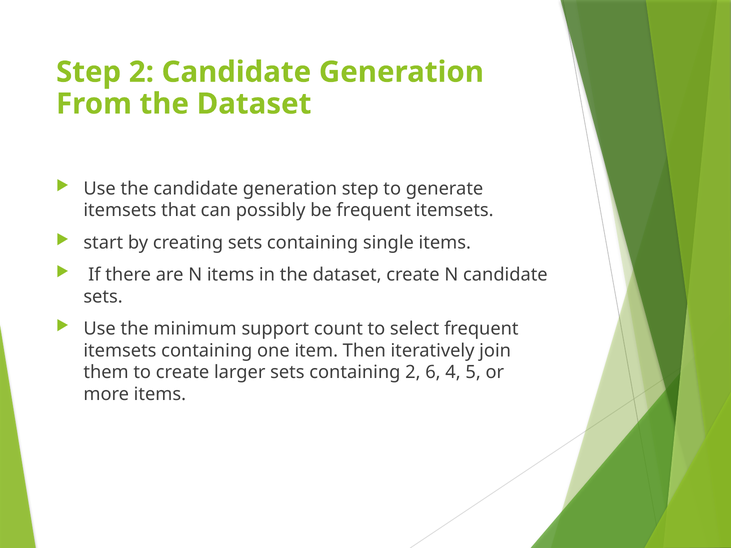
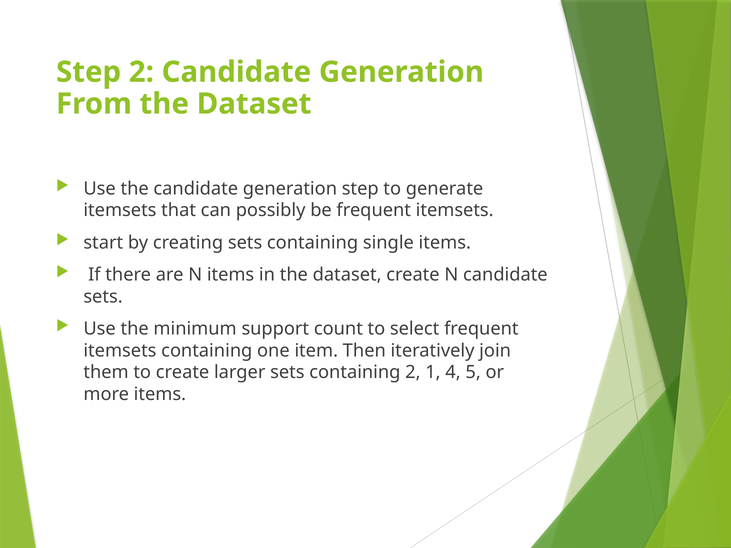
6: 6 -> 1 (433, 373)
